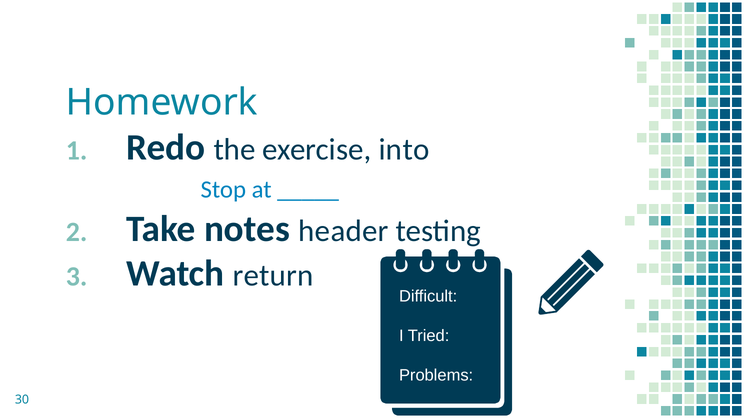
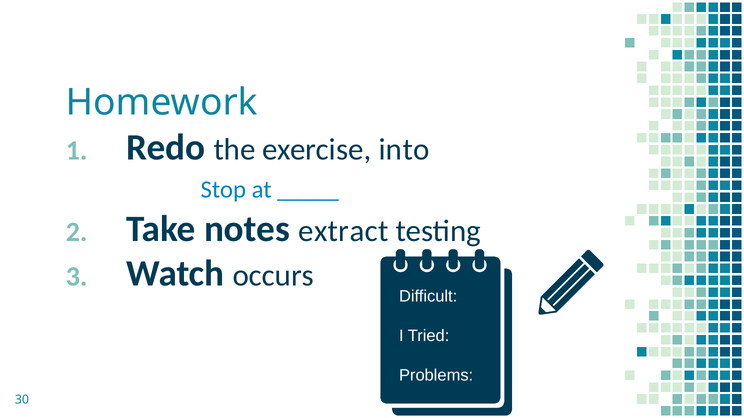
header: header -> extract (343, 231)
return: return -> occurs (273, 276)
